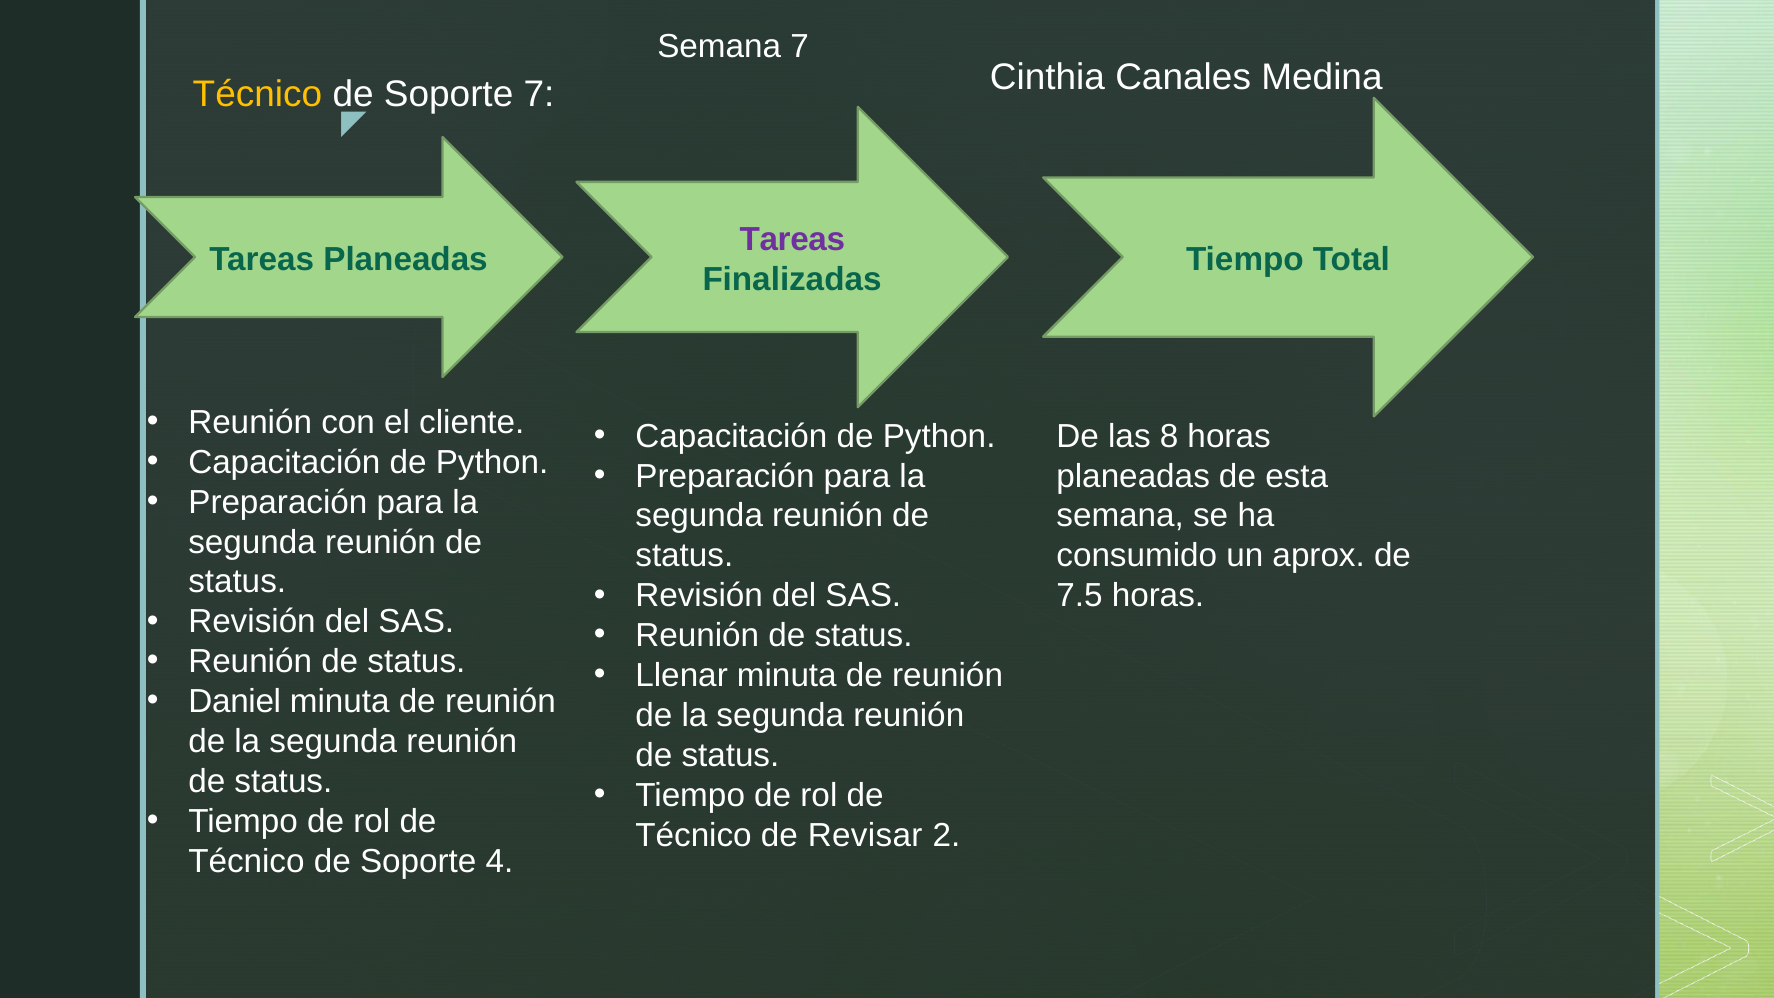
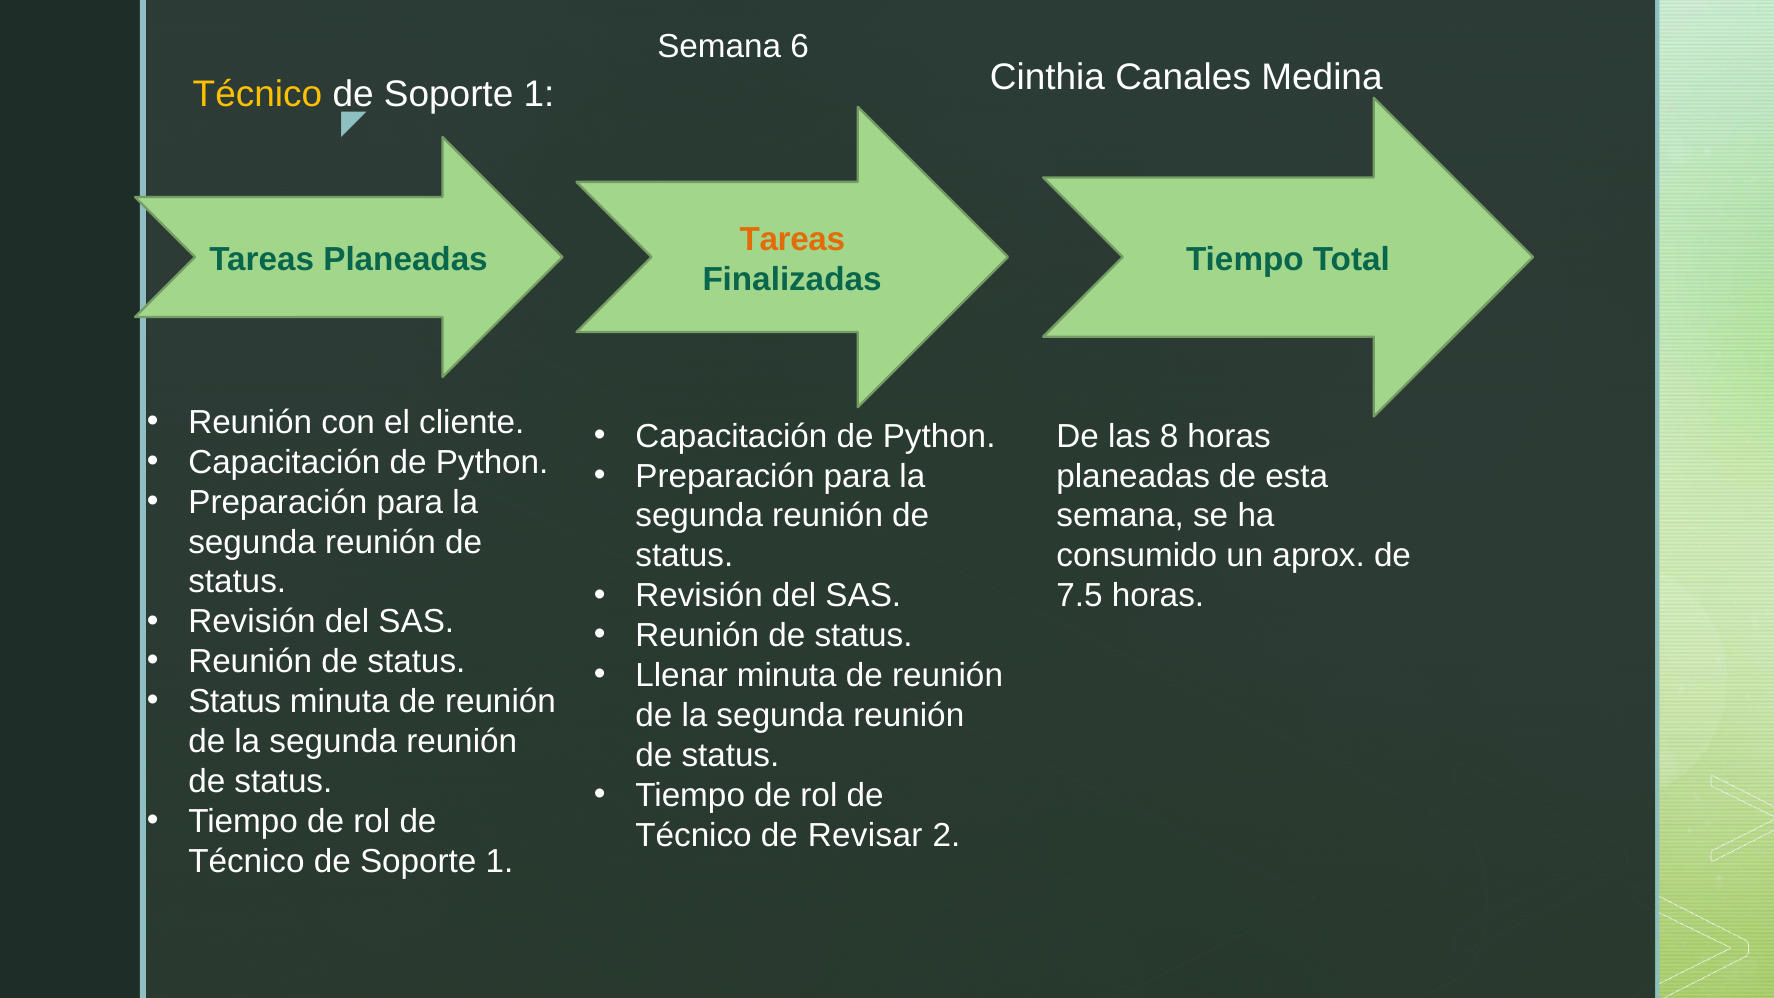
Semana 7: 7 -> 6 (800, 46)
7: 7 -> 1 (539, 94)
Tareas colour: purple -> orange (792, 239)
Daniel: Daniel -> Status (235, 702)
4: 4 -> 1 (499, 861)
